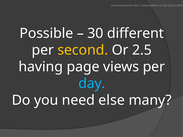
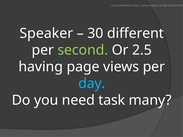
Possible: Possible -> Speaker (46, 33)
second colour: yellow -> light green (83, 50)
else: else -> task (112, 100)
